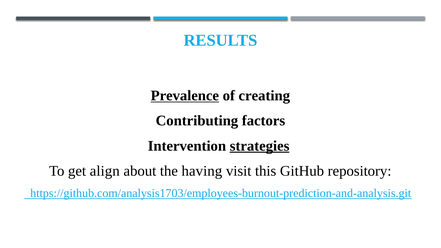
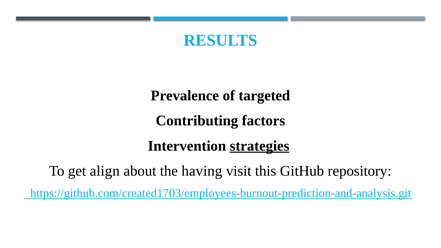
Prevalence underline: present -> none (185, 96)
creating: creating -> targeted (264, 96)
https://github.com/analysis1703/employees-burnout-prediction-and-analysis.git: https://github.com/analysis1703/employees-burnout-prediction-and-analysis.git -> https://github.com/created1703/employees-burnout-prediction-and-analysis.git (221, 193)
